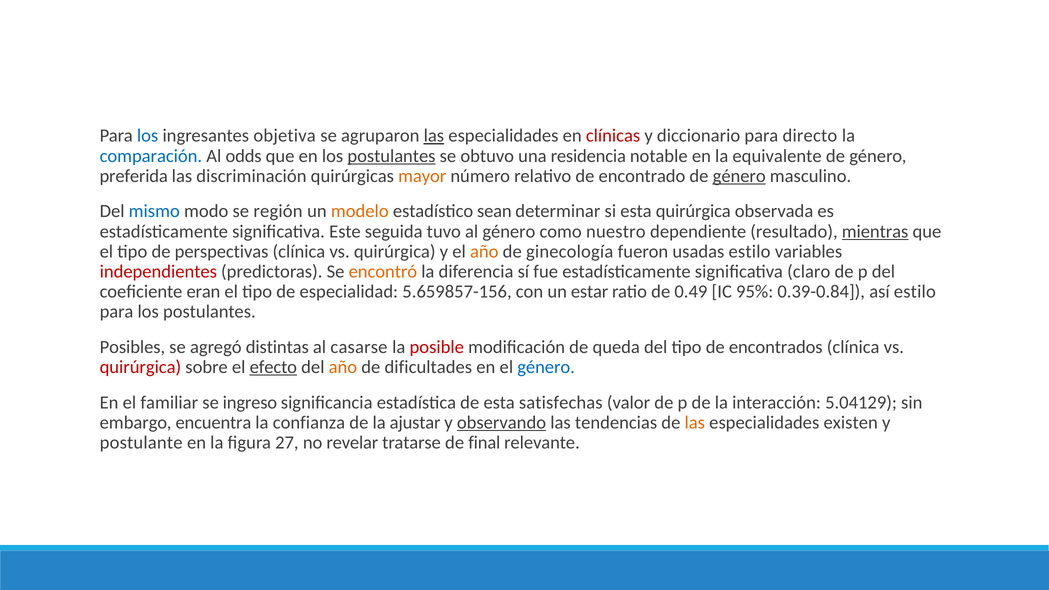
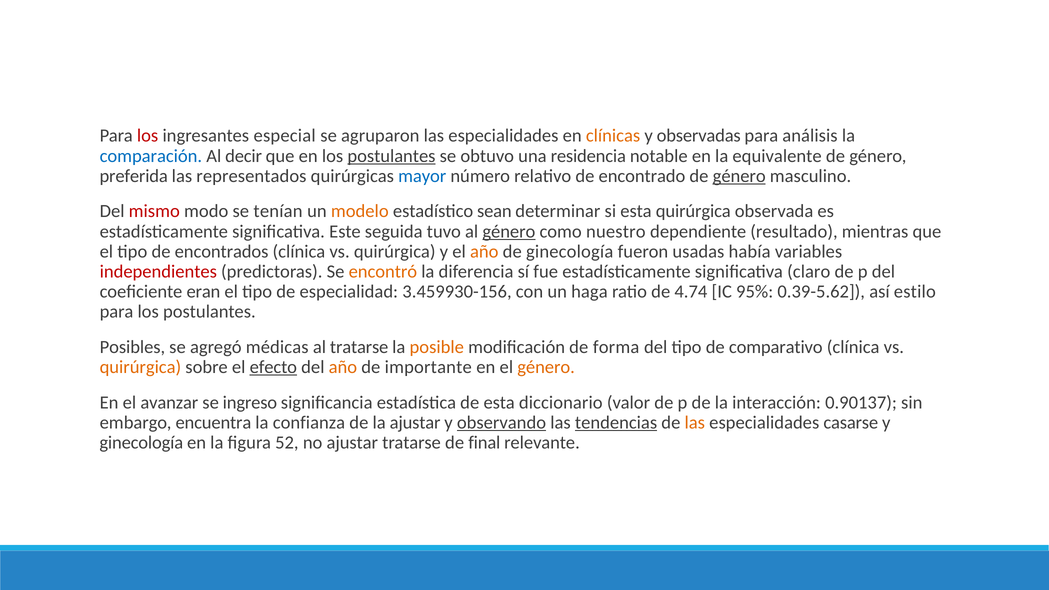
los colour: blue -> red (148, 136)
objetiva: objetiva -> especial (285, 136)
las underline: present -> none (434, 136)
clínicas colour: red -> orange (613, 136)
diccionario: diccionario -> observadas (699, 136)
directo: directo -> análisis (810, 136)
odds: odds -> decir (244, 156)
discriminación: discriminación -> representados (251, 176)
mayor colour: orange -> blue (422, 176)
mismo colour: blue -> red (154, 211)
región: región -> tenían (278, 211)
género underline: none -> present (509, 231)
mientras underline: present -> none (875, 231)
perspectivas: perspectivas -> encontrados (222, 251)
usadas estilo: estilo -> había (750, 251)
5.659857-156: 5.659857-156 -> 3.459930-156 (457, 292)
estar: estar -> haga (589, 292)
0.49: 0.49 -> 4.74 (691, 292)
0.39-0.84: 0.39-0.84 -> 0.39-5.62 (821, 292)
distintas: distintas -> médicas (277, 347)
al casarse: casarse -> tratarse (359, 347)
posible colour: red -> orange (437, 347)
queda: queda -> forma (616, 347)
encontrados: encontrados -> comparativo (776, 347)
quirúrgica colour: red -> orange (140, 367)
dificultades: dificultades -> importante (428, 367)
género colour: blue -> orange (546, 367)
familiar: familiar -> avanzar (169, 403)
satisfechas: satisfechas -> diccionario (561, 403)
5.04129: 5.04129 -> 0.90137 (861, 403)
tendencias underline: none -> present (616, 423)
existen: existen -> casarse (851, 423)
postulante: postulante -> ginecología (141, 443)
27: 27 -> 52 (287, 443)
no revelar: revelar -> ajustar (352, 443)
